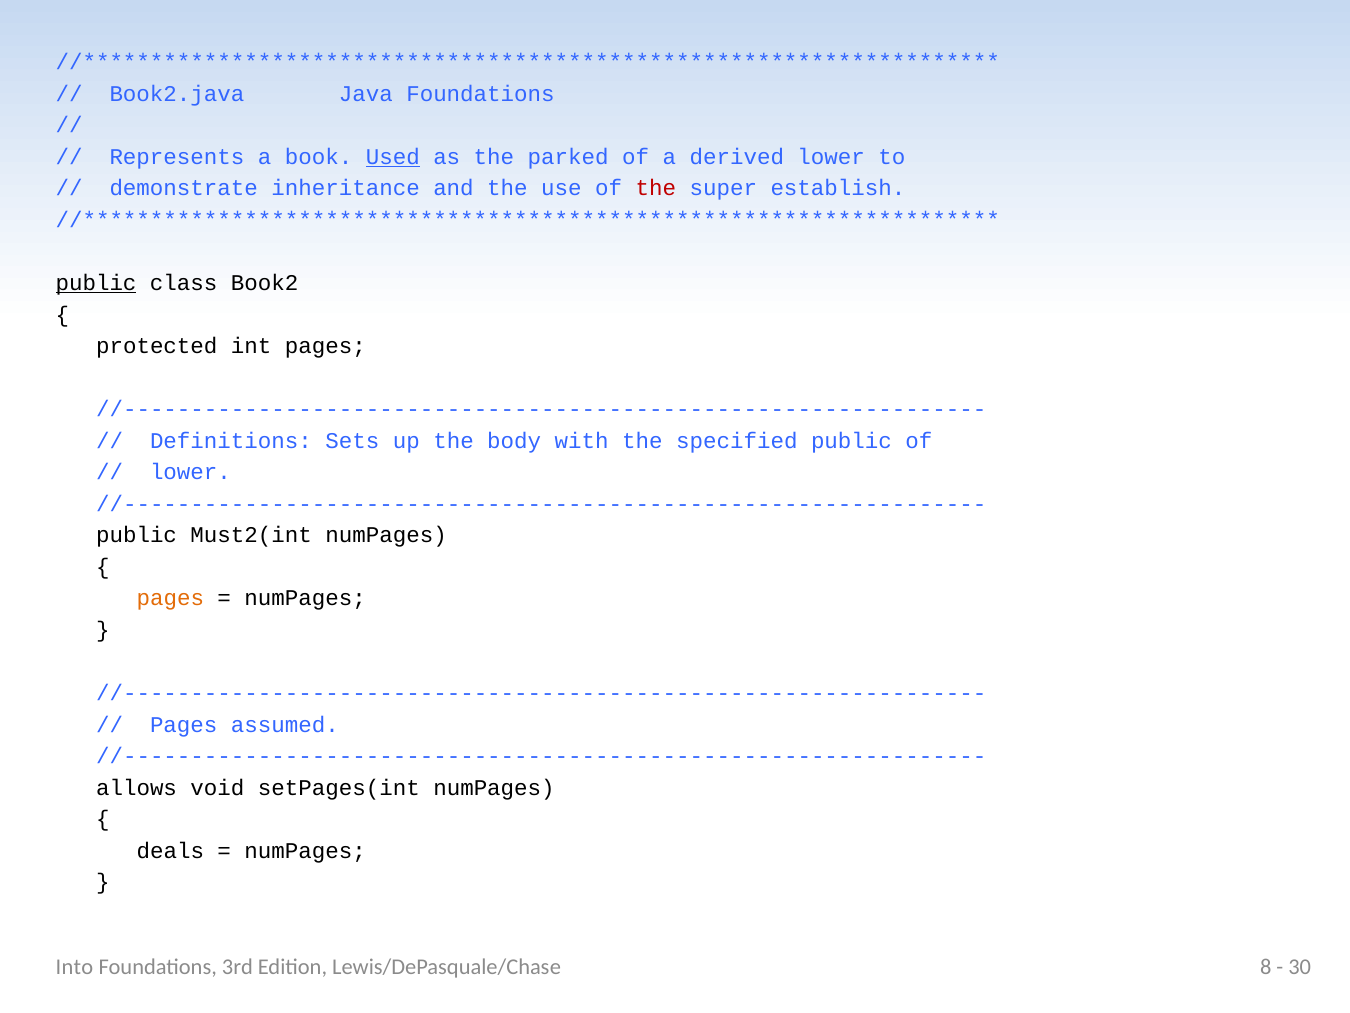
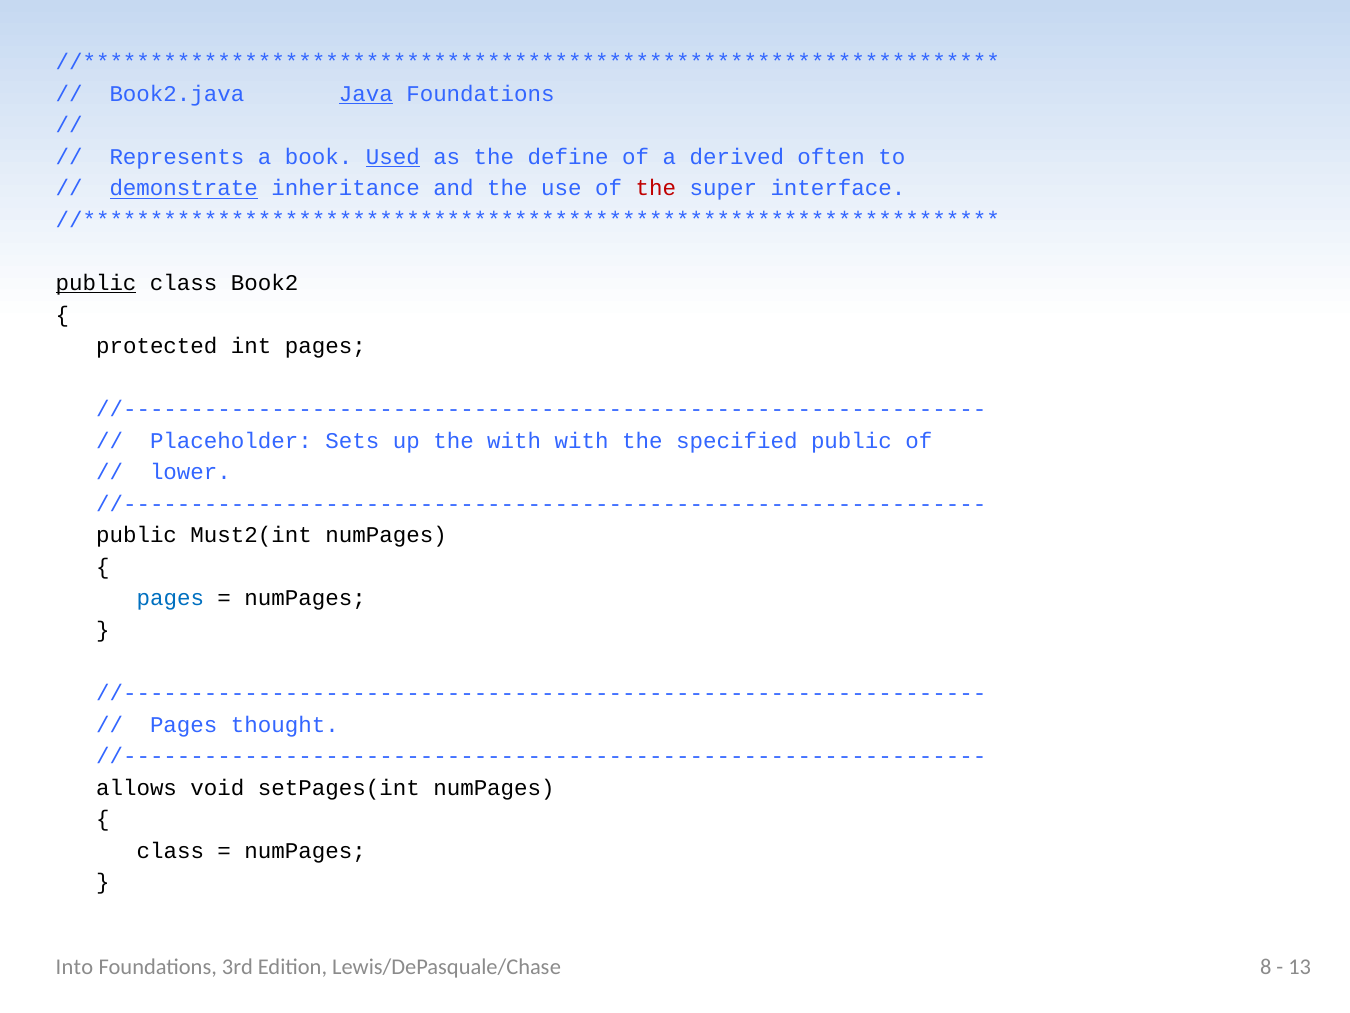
Java underline: none -> present (366, 94)
parked: parked -> define (568, 157)
derived lower: lower -> often (831, 157)
demonstrate underline: none -> present (184, 188)
establish: establish -> interface (838, 188)
Definitions: Definitions -> Placeholder (231, 441)
the body: body -> with (514, 441)
pages colour: orange -> blue (170, 598)
assumed: assumed -> thought (285, 724)
deals: deals -> class (170, 850)
30: 30 -> 13 (1300, 967)
